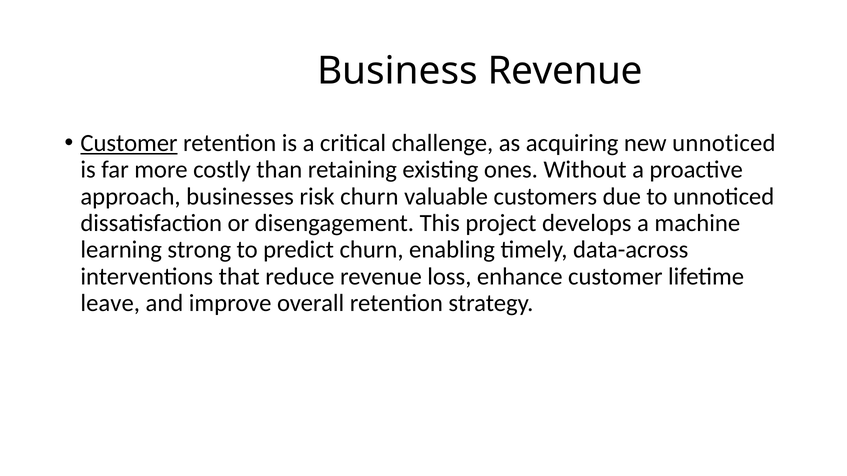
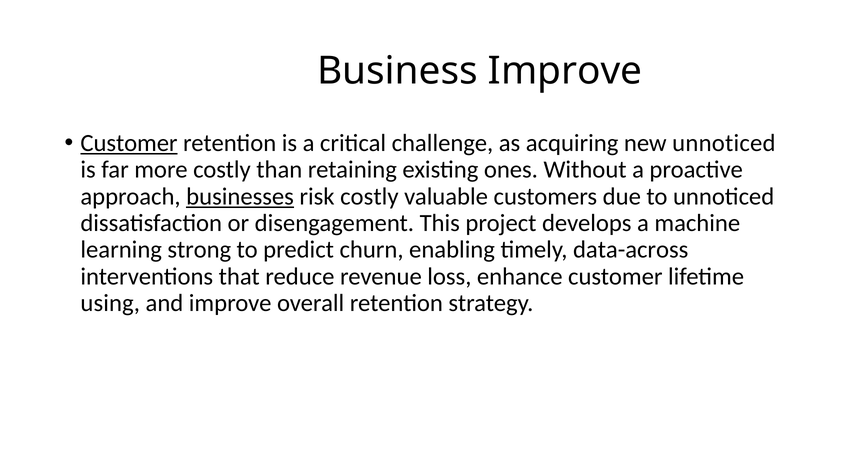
Business Revenue: Revenue -> Improve (565, 71)
businesses underline: none -> present (240, 197)
risk churn: churn -> costly (369, 197)
leave: leave -> using (110, 303)
